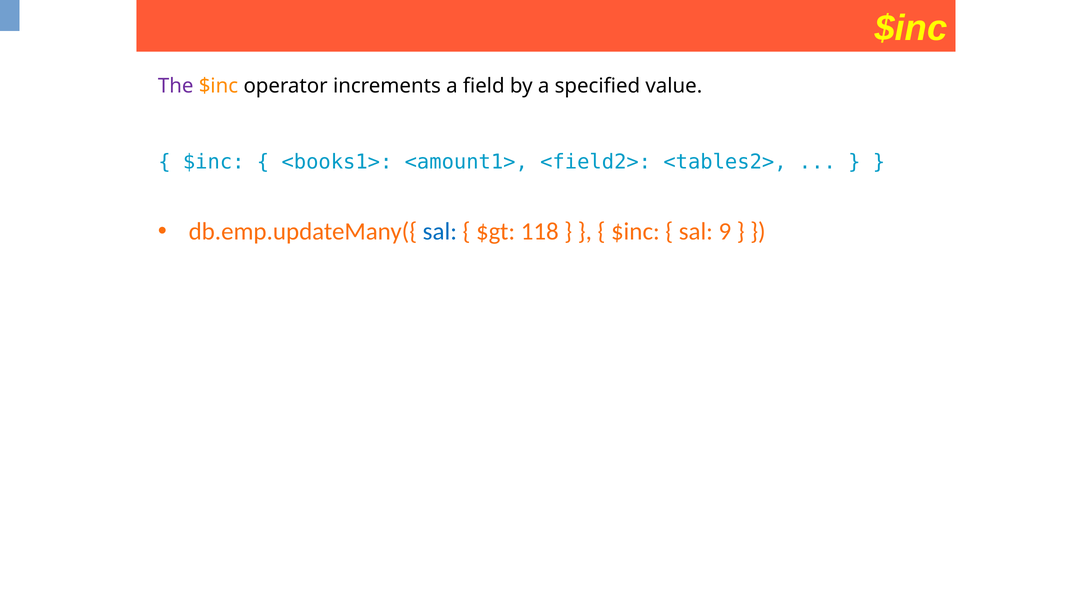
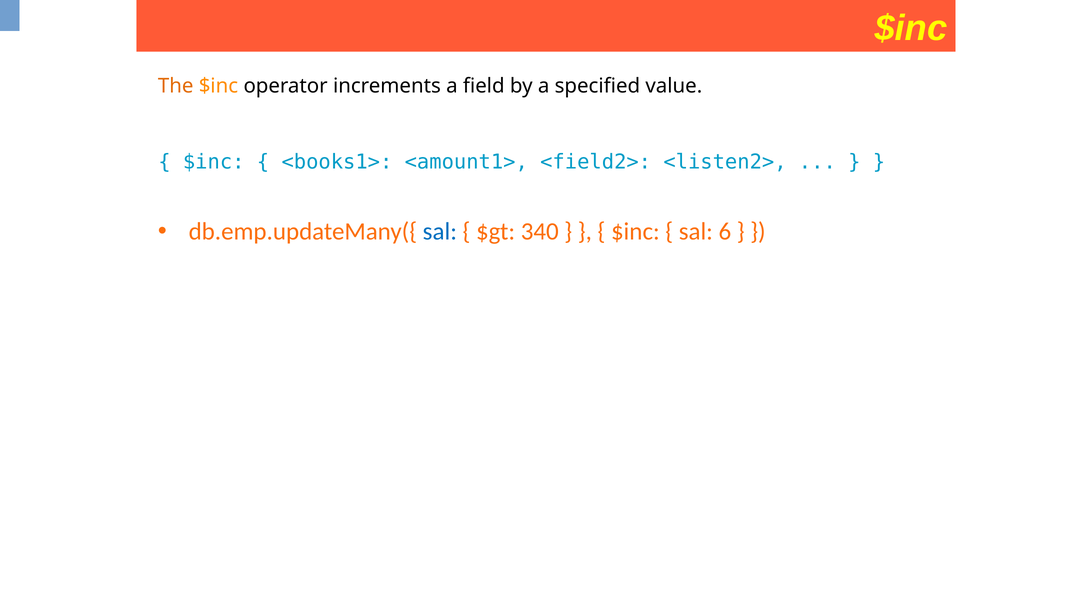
The colour: purple -> orange (176, 86)
<tables2>: <tables2> -> <listen2> (725, 162)
118: 118 -> 340 (540, 232)
9: 9 -> 6 (725, 232)
